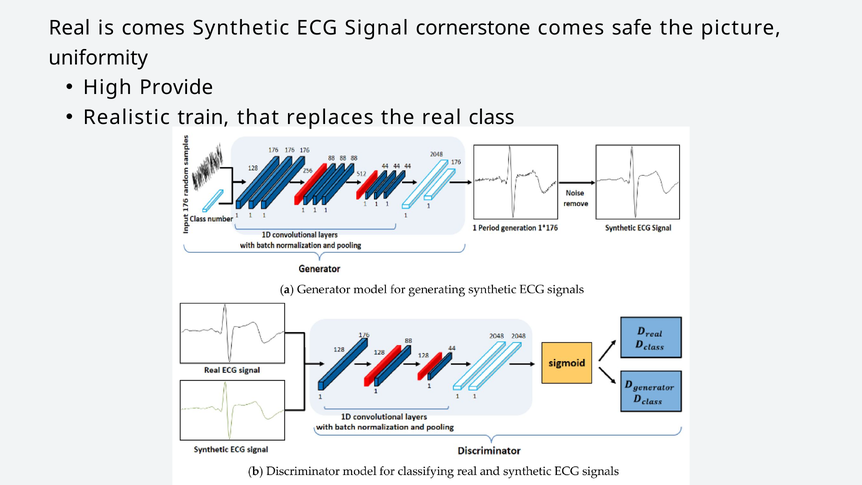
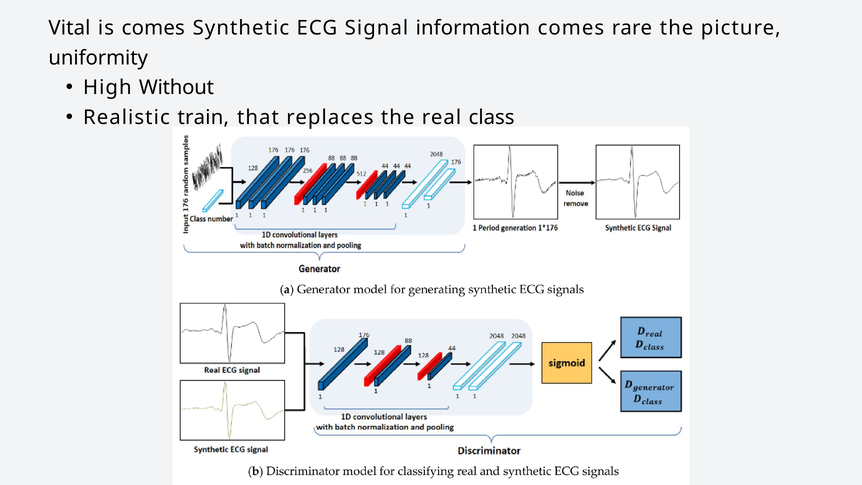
Real: Real -> Vital (69, 28)
cornerstone: cornerstone -> information (473, 28)
safe: safe -> rare (632, 28)
Provide: Provide -> Without (177, 88)
